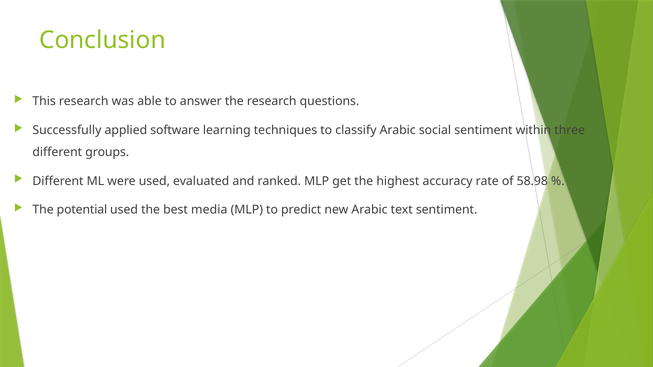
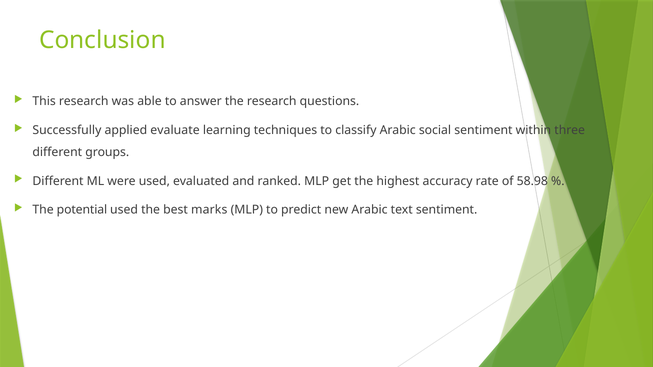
software: software -> evaluate (175, 130)
media: media -> marks (209, 210)
